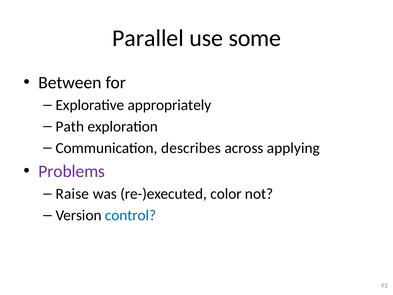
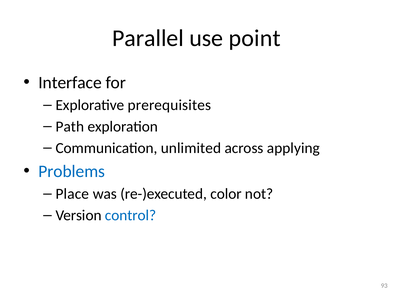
some: some -> point (255, 38)
Between: Between -> Interface (70, 82)
appropriately: appropriately -> prerequisites (169, 105)
describes: describes -> unlimited (191, 148)
Problems colour: purple -> blue (72, 171)
Raise: Raise -> Place (72, 194)
